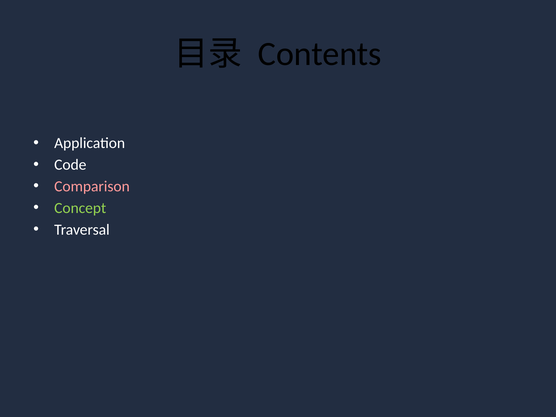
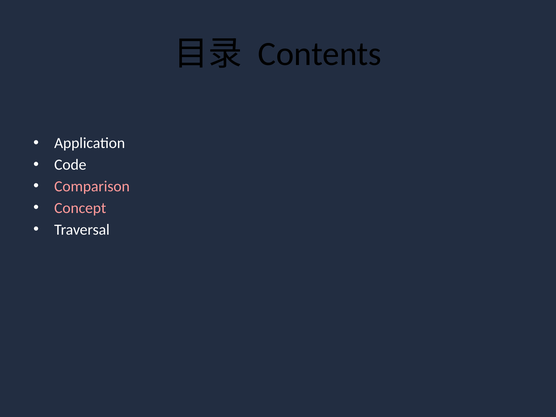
Concept colour: light green -> pink (80, 208)
